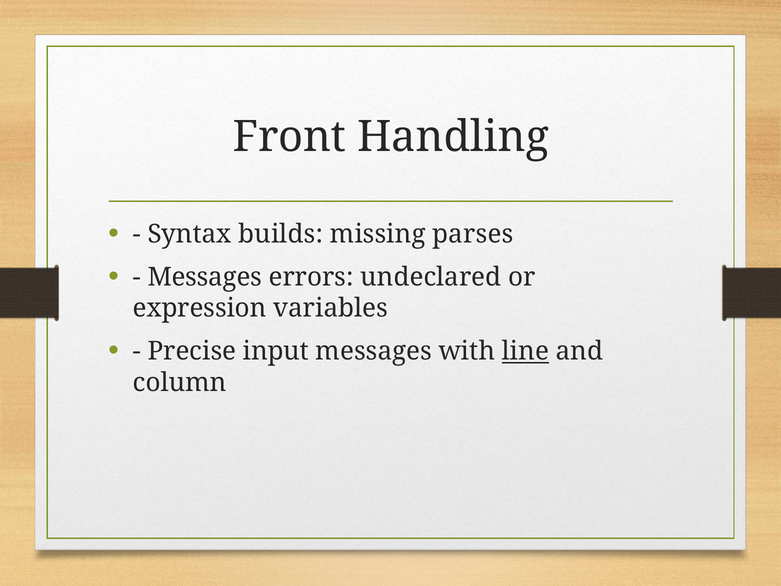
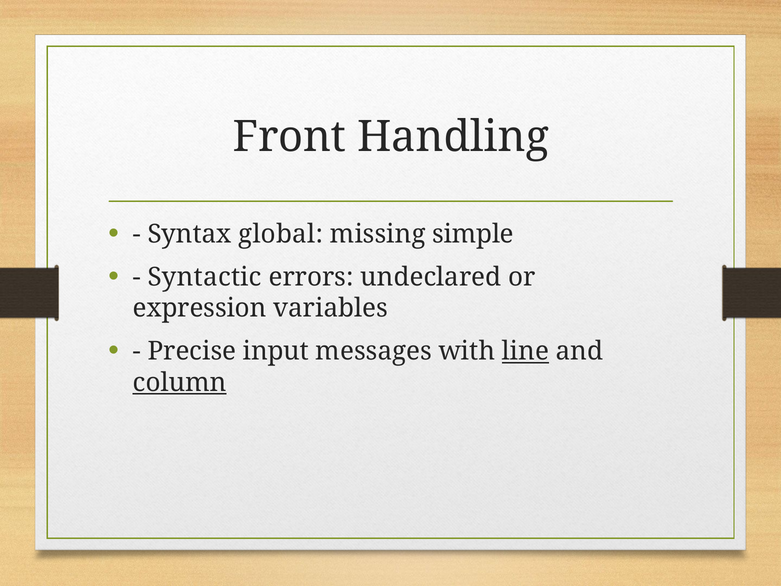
builds: builds -> global (281, 234)
parses: parses -> simple (473, 234)
Messages: Messages -> Syntactic (205, 277)
column underline: none -> present (180, 382)
